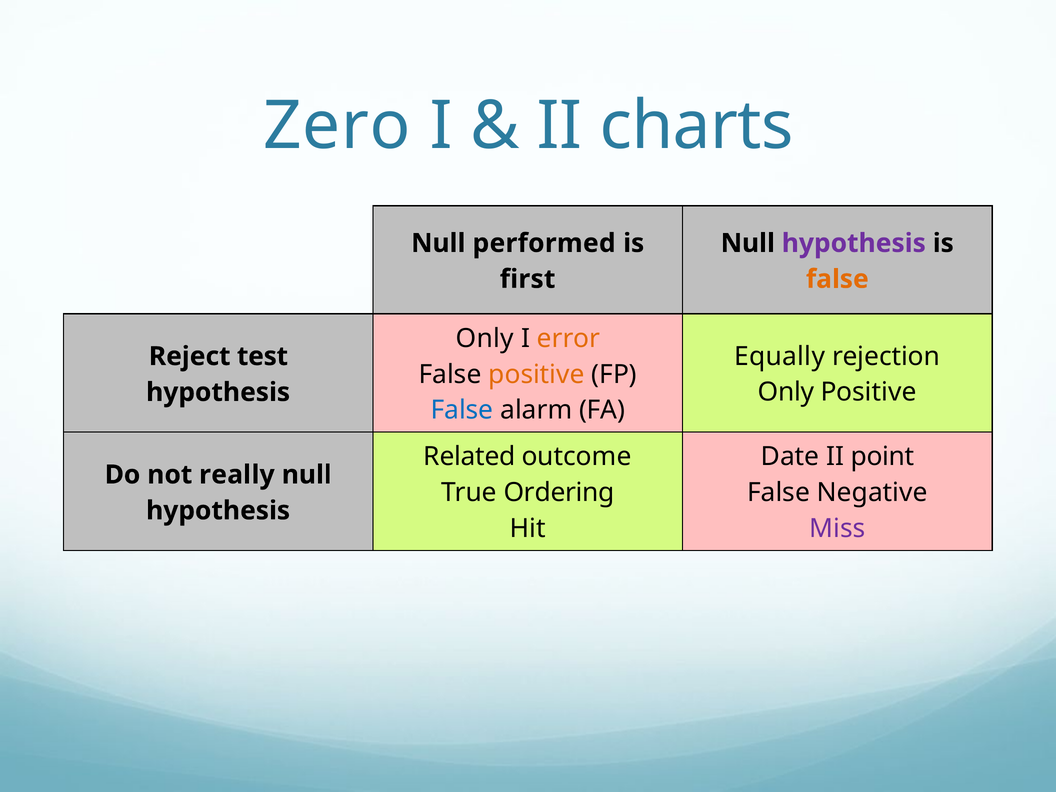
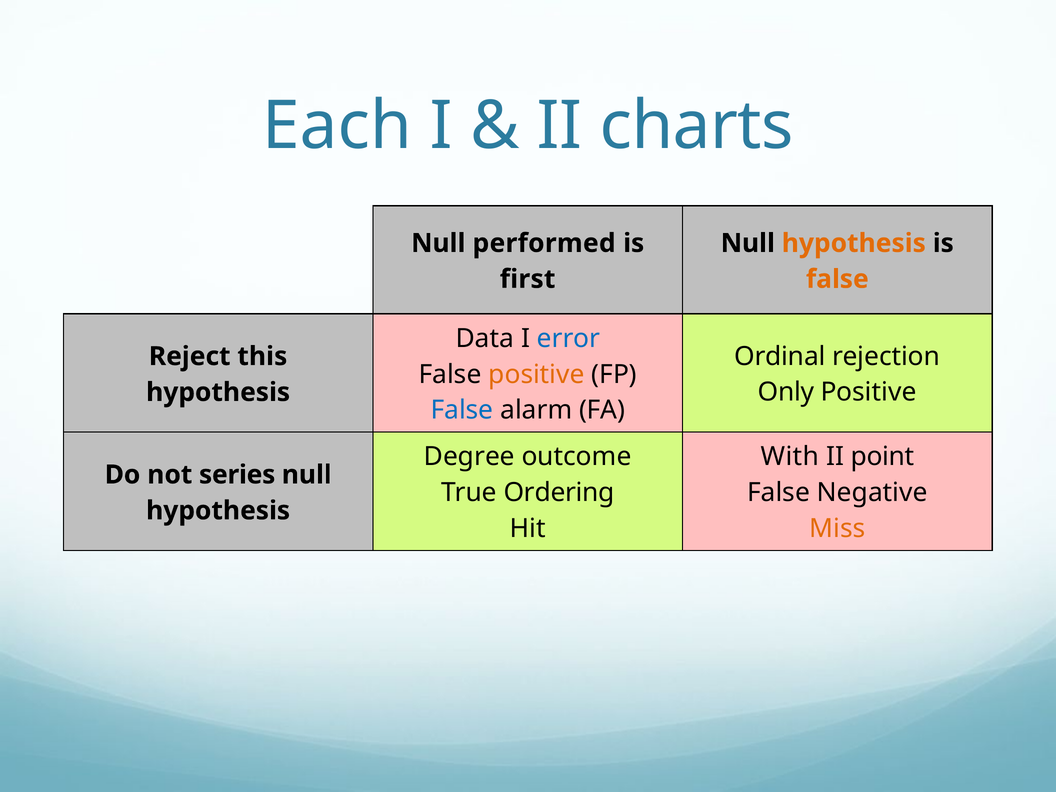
Zero: Zero -> Each (337, 126)
hypothesis colour: purple -> orange (854, 243)
Only: Only -> Data (485, 338)
error colour: orange -> blue (568, 338)
Equally: Equally -> Ordinal (780, 356)
test: test -> this (262, 356)
Related: Related -> Degree (469, 457)
Date: Date -> With (790, 457)
really: really -> series (237, 475)
Miss colour: purple -> orange (837, 529)
